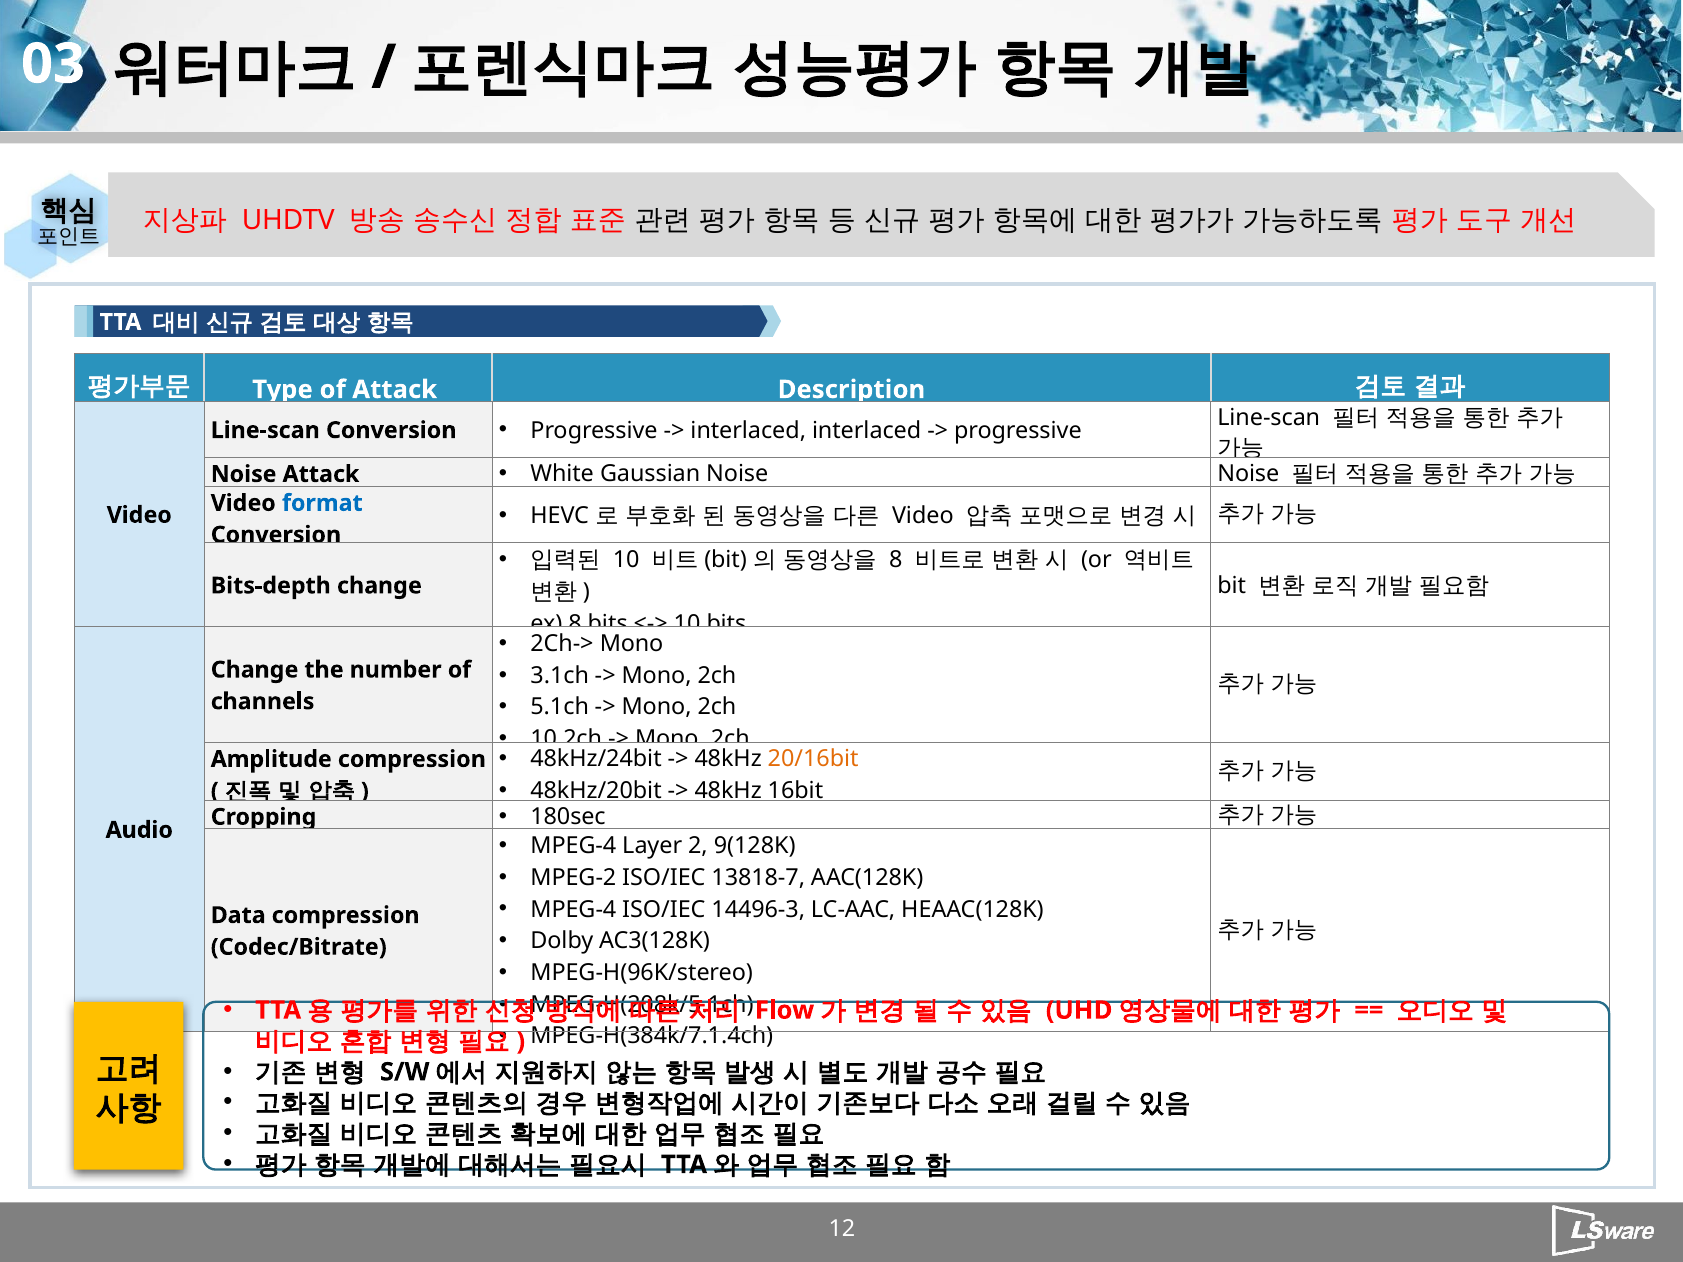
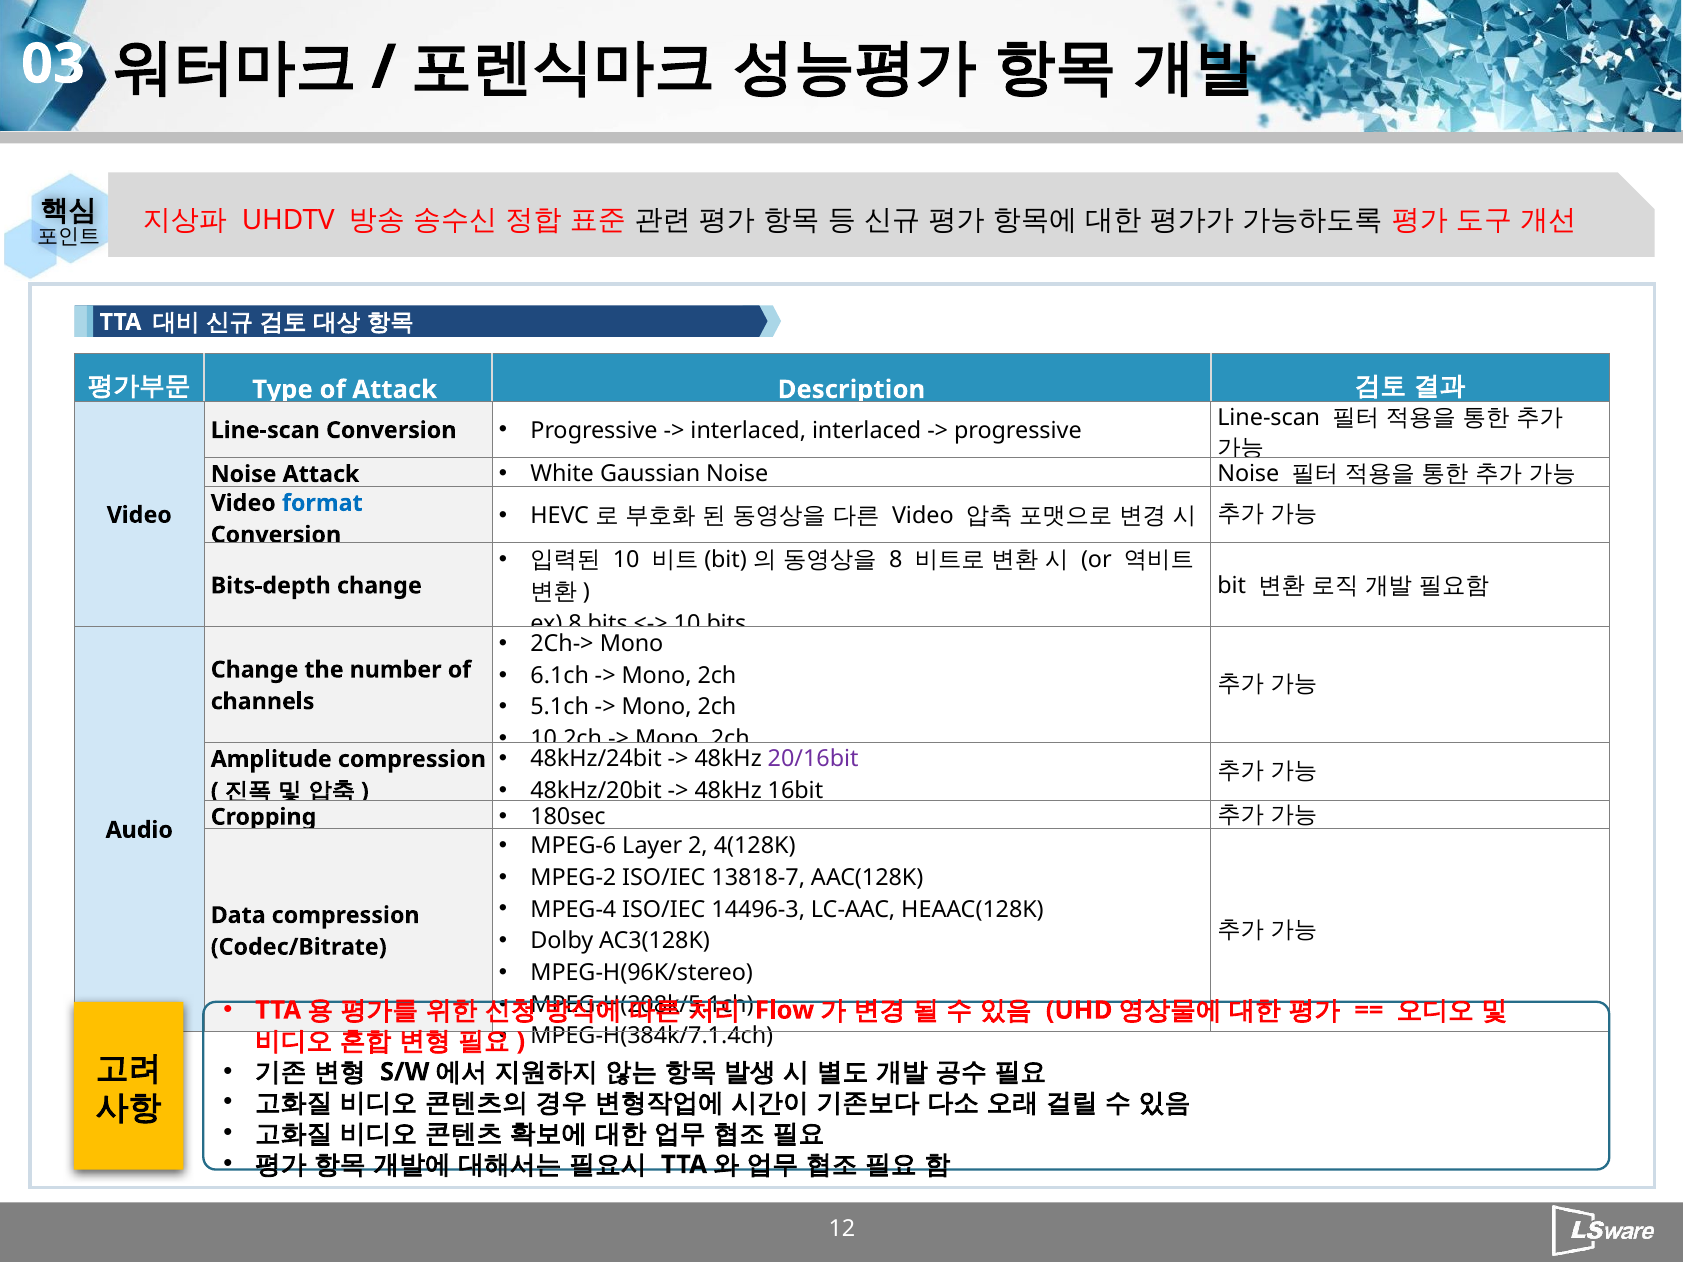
3.1ch: 3.1ch -> 6.1ch (560, 676)
20/16bit colour: orange -> purple (813, 759)
MPEG-4: MPEG-4 -> MPEG-6 (573, 846)
9(128K: 9(128K -> 4(128K (755, 846)
